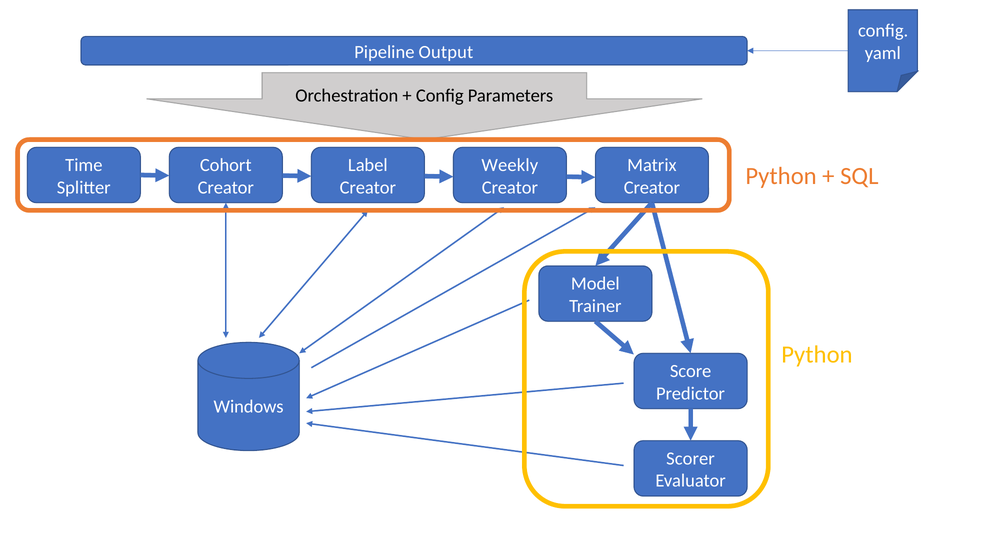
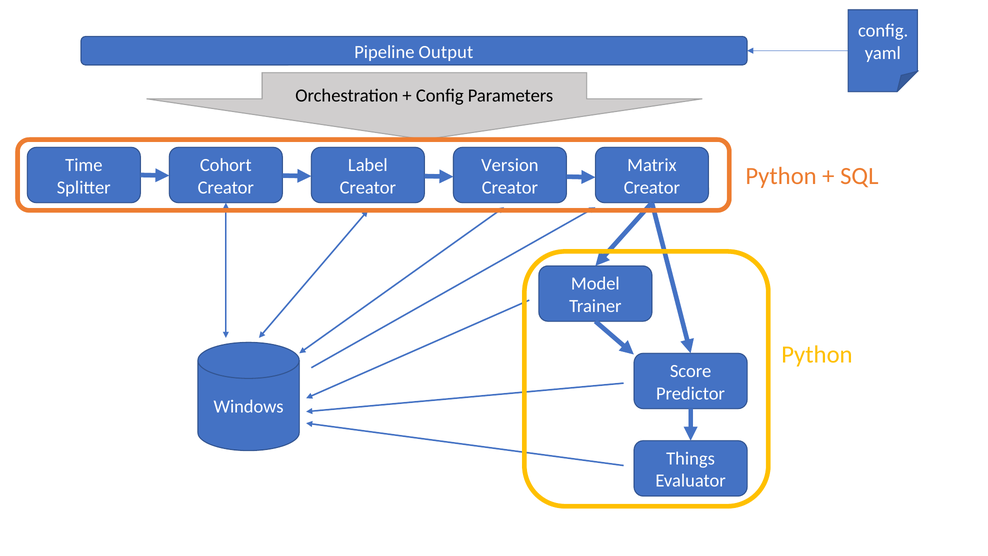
Weekly: Weekly -> Version (510, 165)
Scorer: Scorer -> Things (691, 458)
